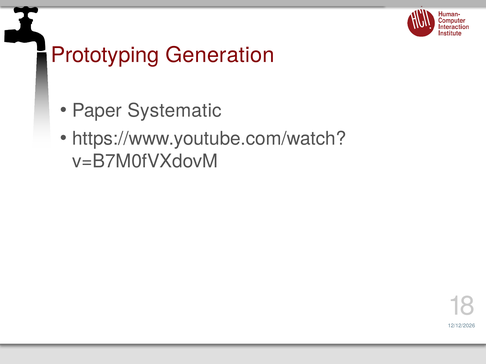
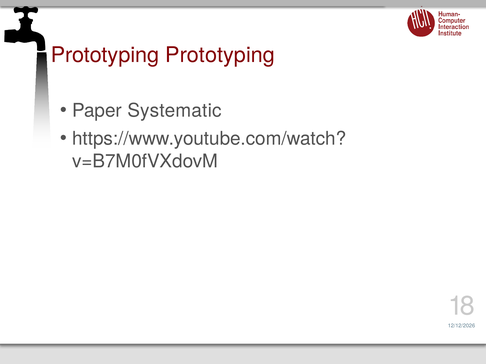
Prototyping Generation: Generation -> Prototyping (220, 55)
